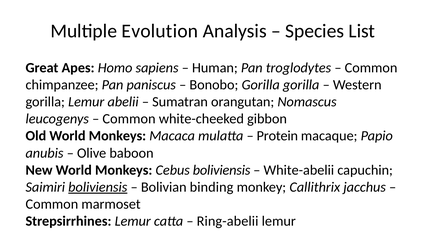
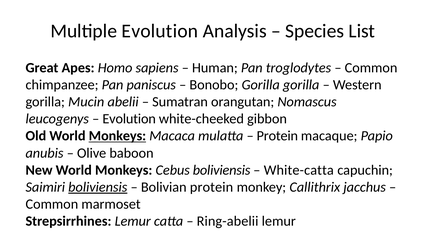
gorilla Lemur: Lemur -> Mucin (86, 102)
Common: Common -> Evolution (129, 119)
Monkeys underline: none -> present (117, 136)
White-abelii: White-abelii -> White-catta (299, 170)
Bolivian binding: binding -> protein (212, 187)
